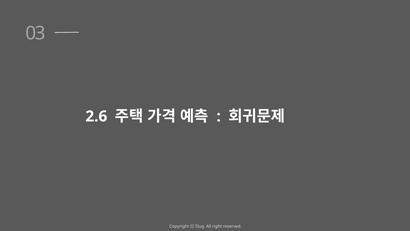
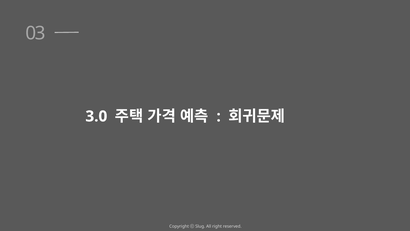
2.6: 2.6 -> 3.0 (96, 116)
